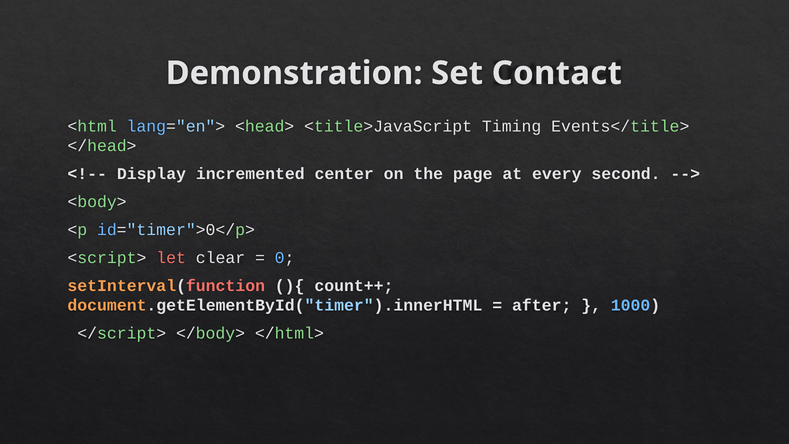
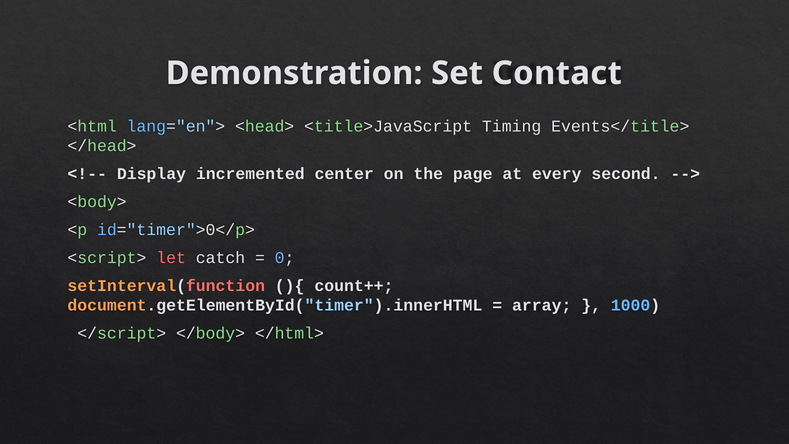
clear: clear -> catch (220, 258)
after: after -> array (542, 305)
